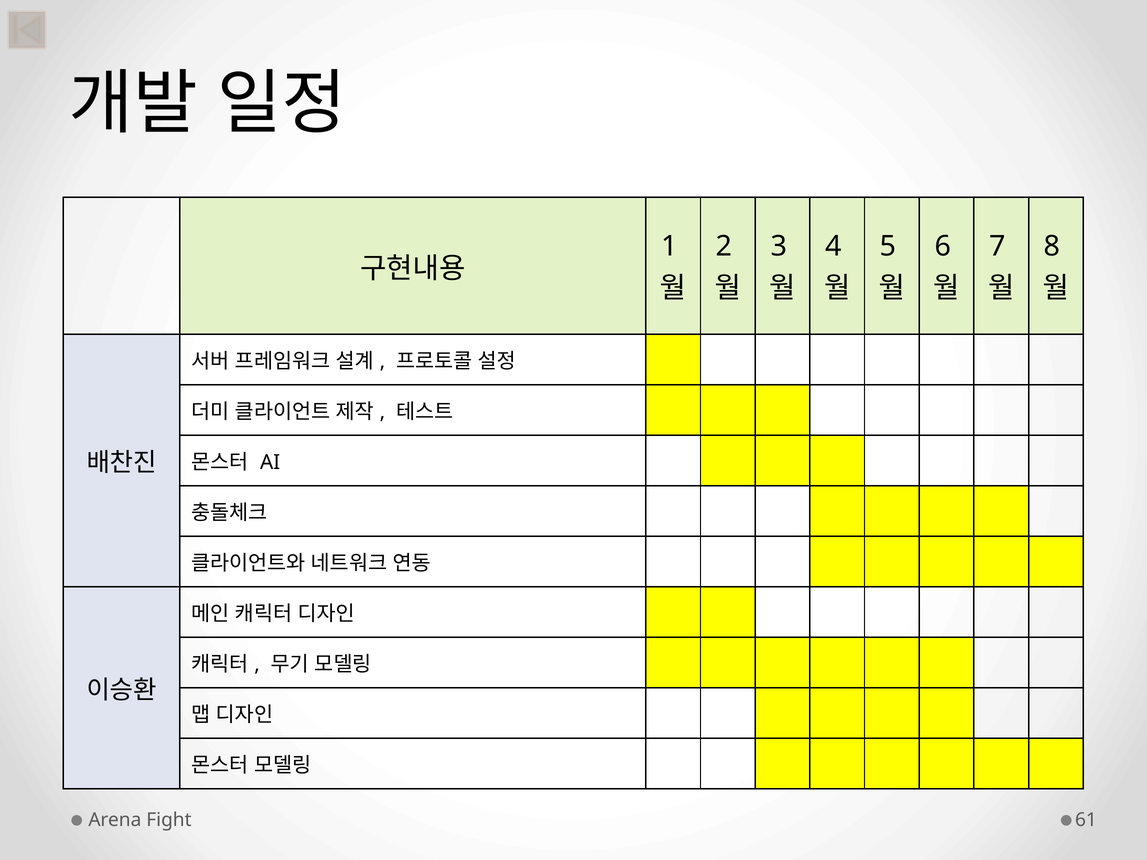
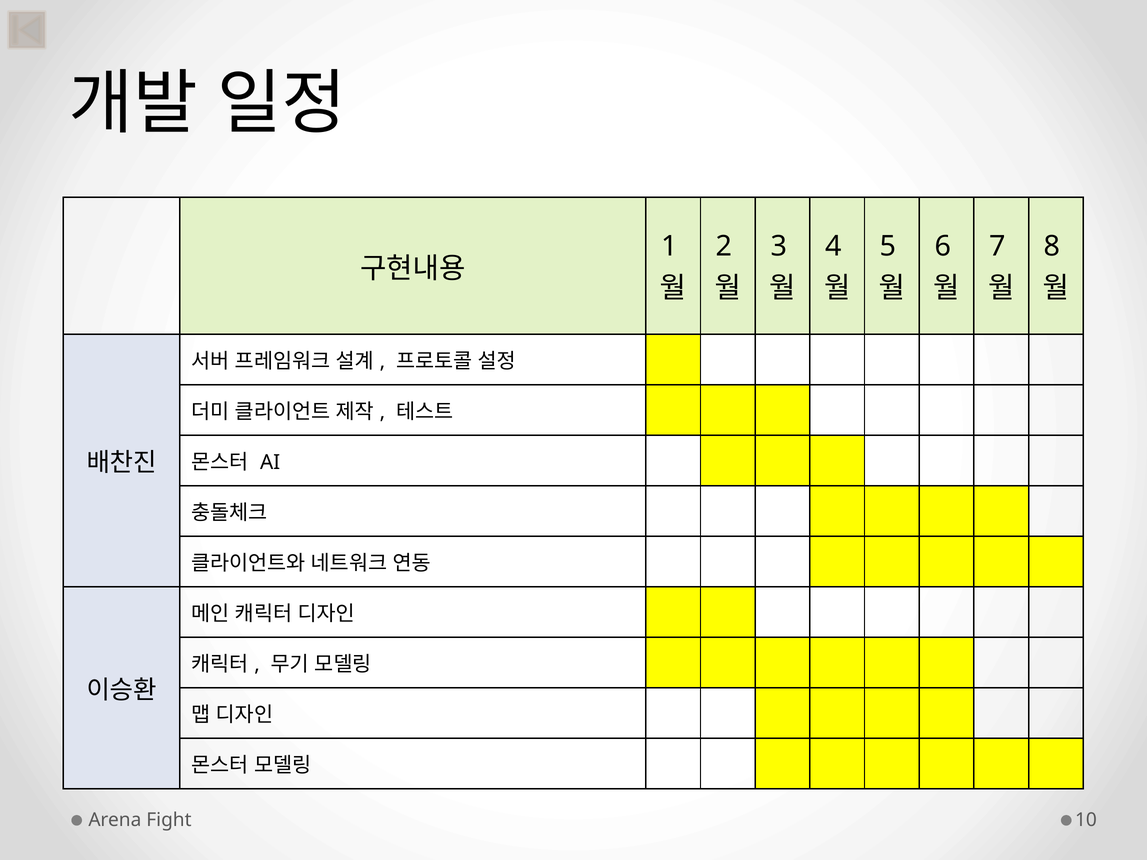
61: 61 -> 10 (1086, 820)
